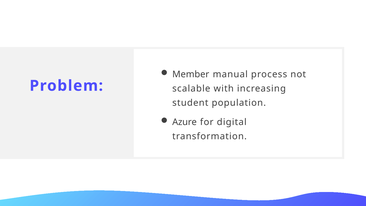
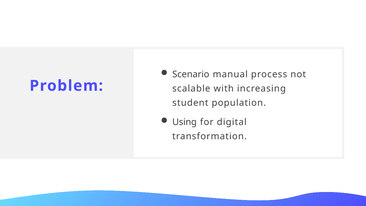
Member: Member -> Scenario (191, 74)
Azure: Azure -> Using (185, 122)
